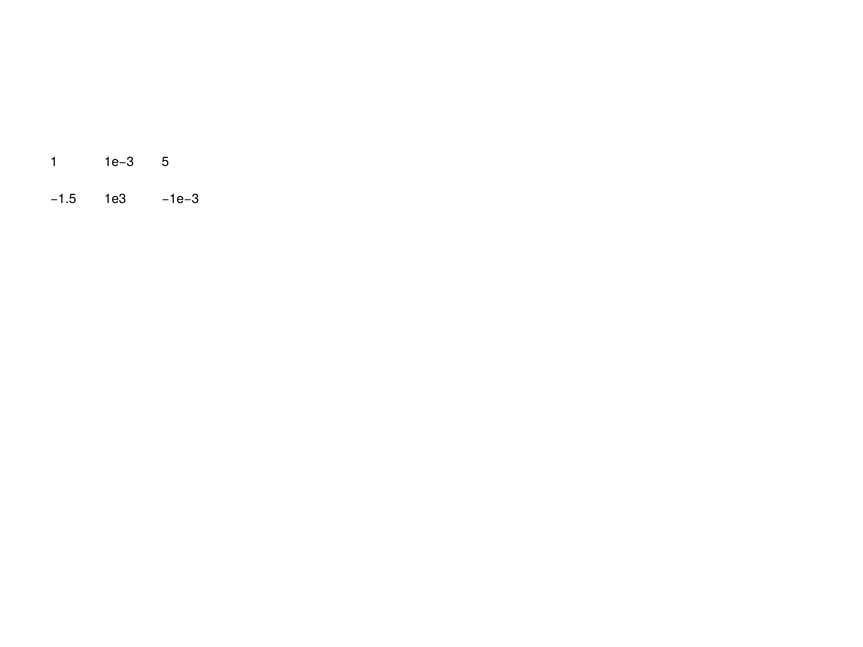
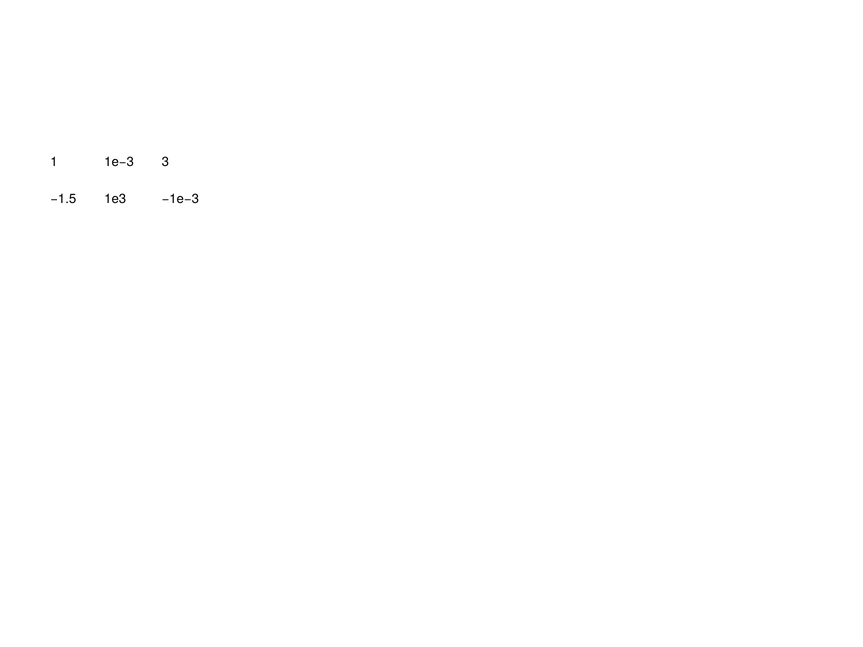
5: 5 -> 3 (165, 162)
